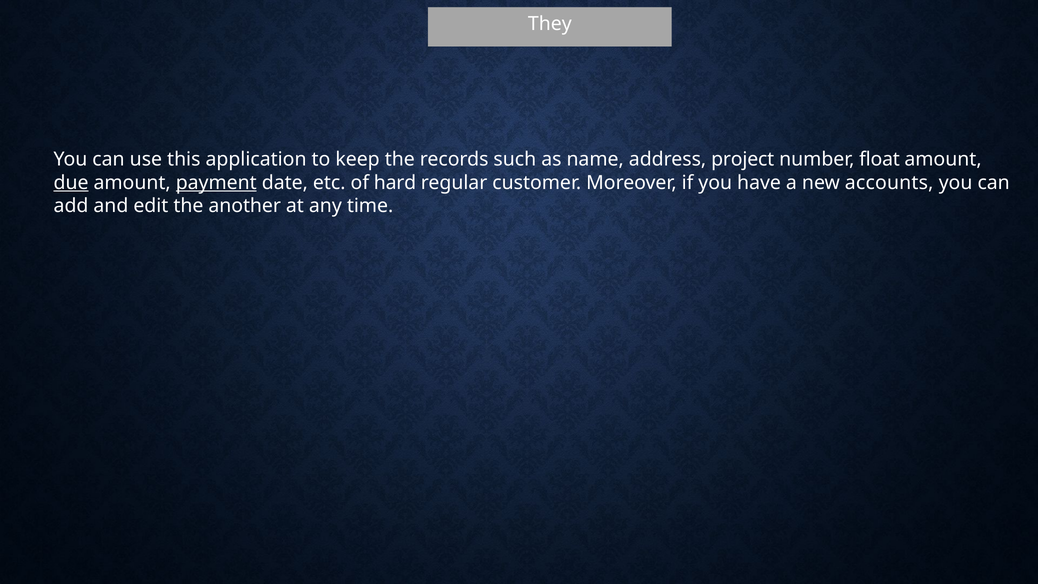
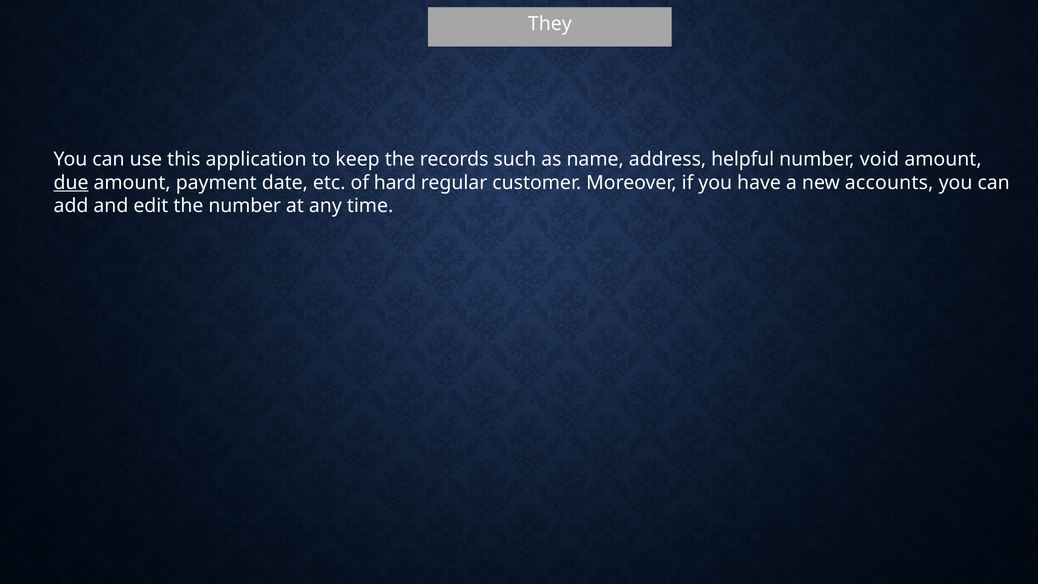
project: project -> helpful (743, 159)
float: float -> void (879, 159)
payment underline: present -> none (216, 183)
the another: another -> number (245, 206)
